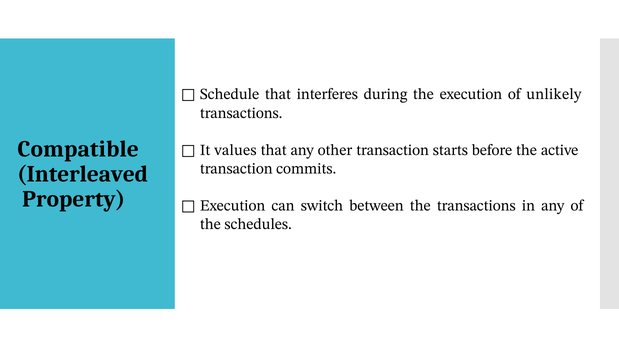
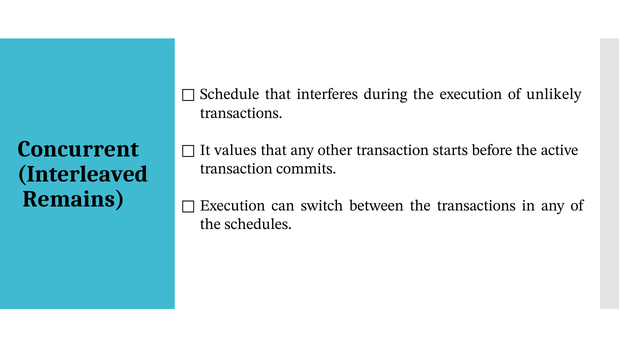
Compatible: Compatible -> Concurrent (78, 149)
Property: Property -> Remains (74, 199)
